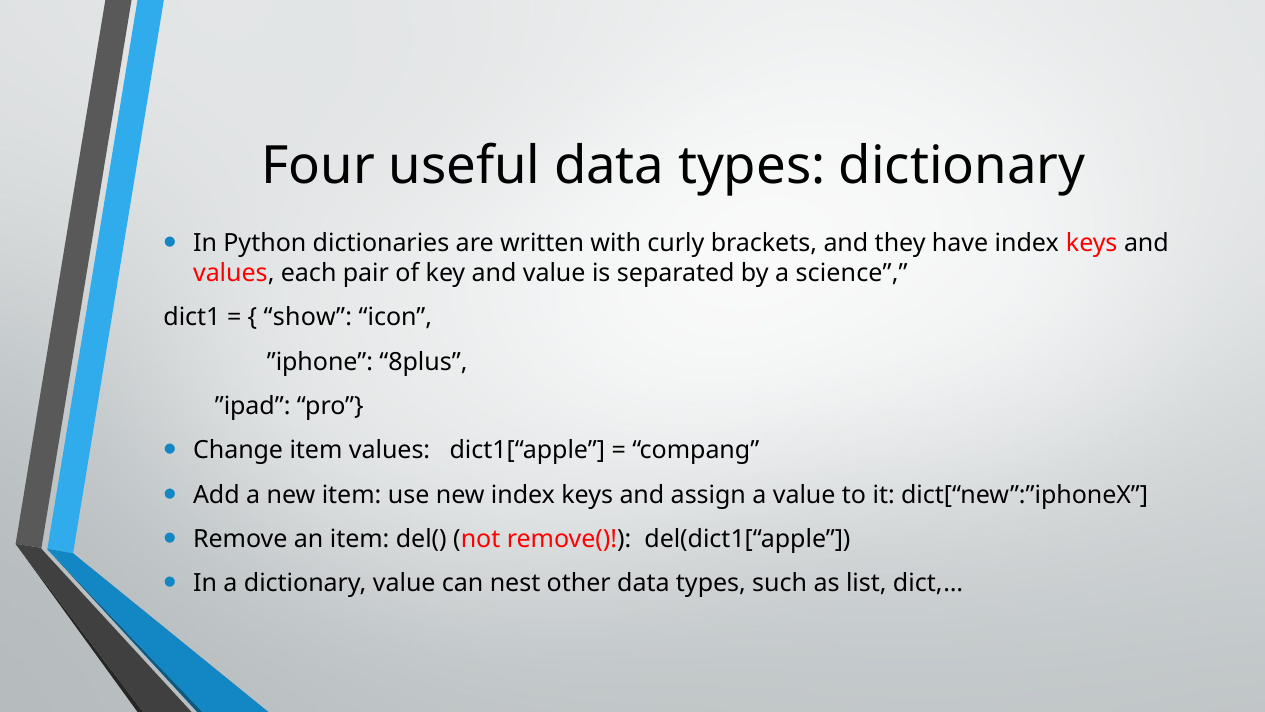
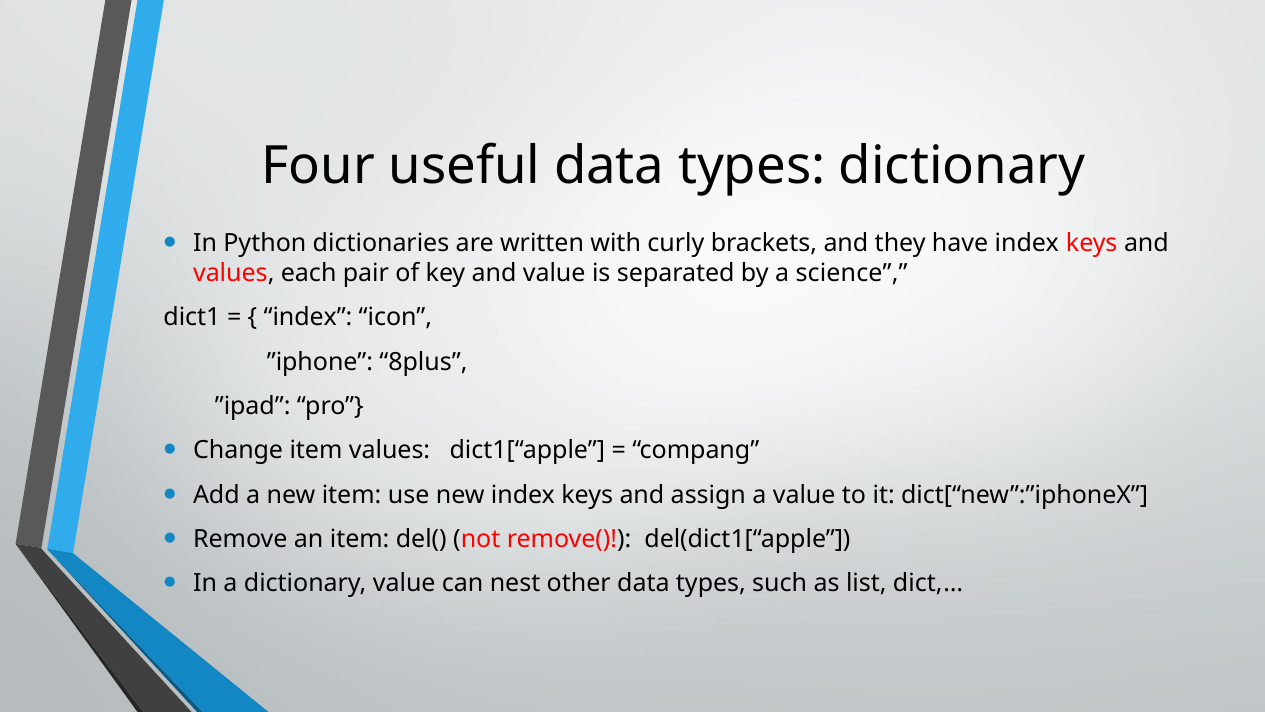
show: show -> index (308, 318)
